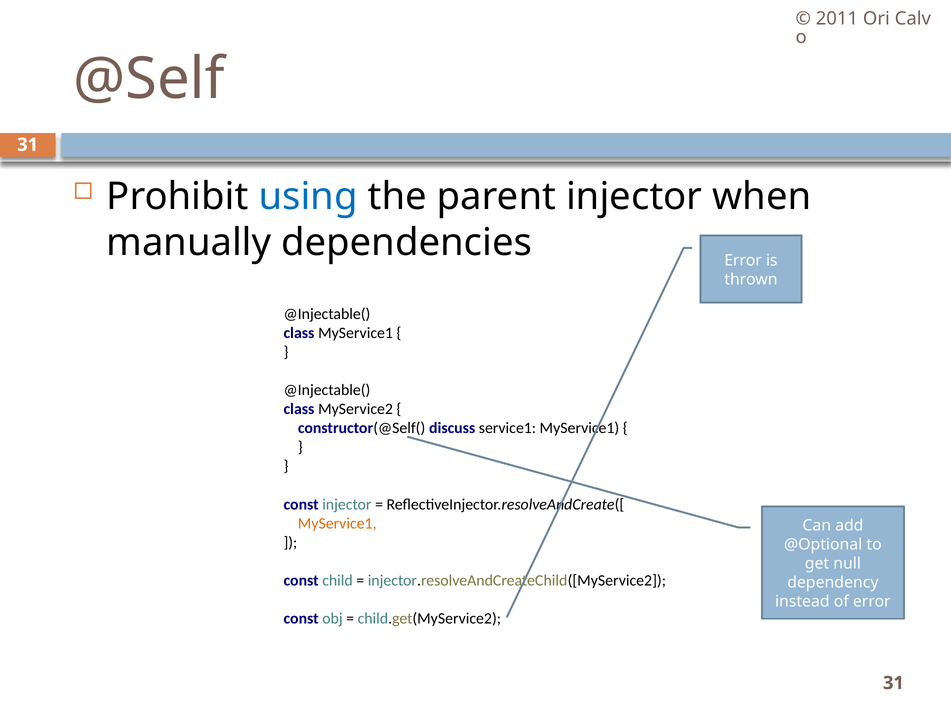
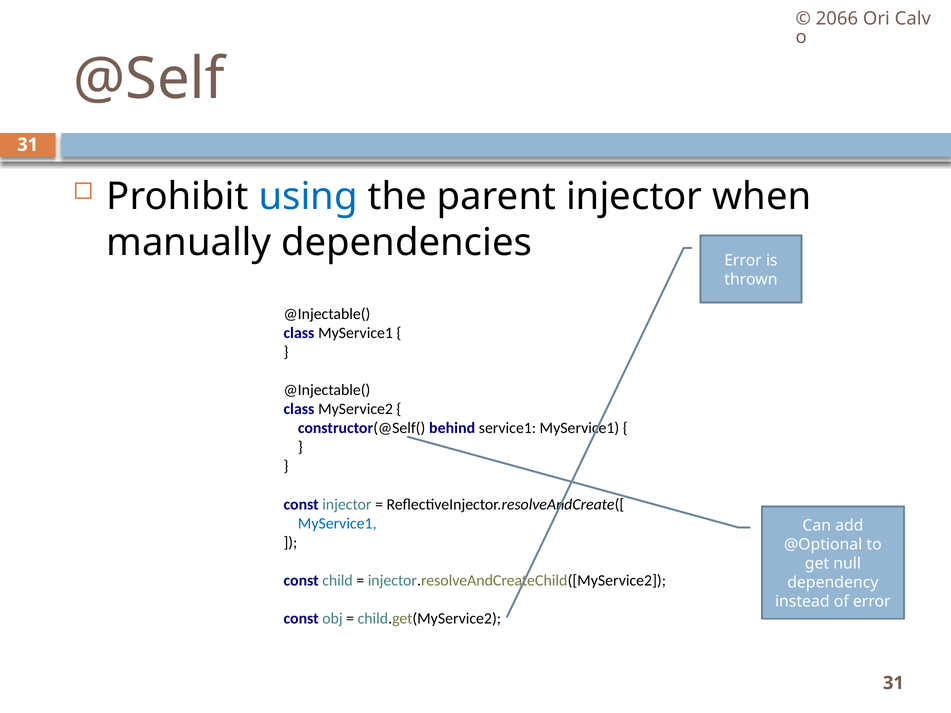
2011: 2011 -> 2066 (837, 19)
discuss: discuss -> behind (452, 428)
MyService1 colour: orange -> blue (337, 523)
